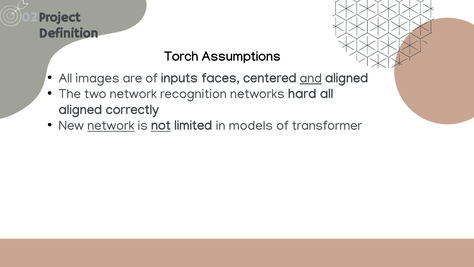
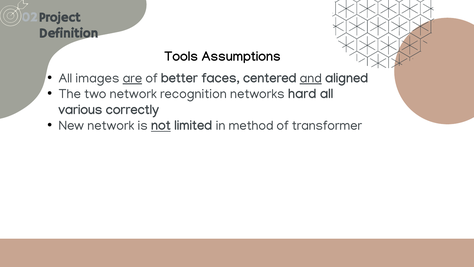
Torch: Torch -> Tools (181, 56)
are underline: none -> present (132, 78)
inputs: inputs -> better (179, 78)
aligned: aligned -> various (80, 110)
network underline: present -> none (111, 125)
models: models -> method (251, 125)
